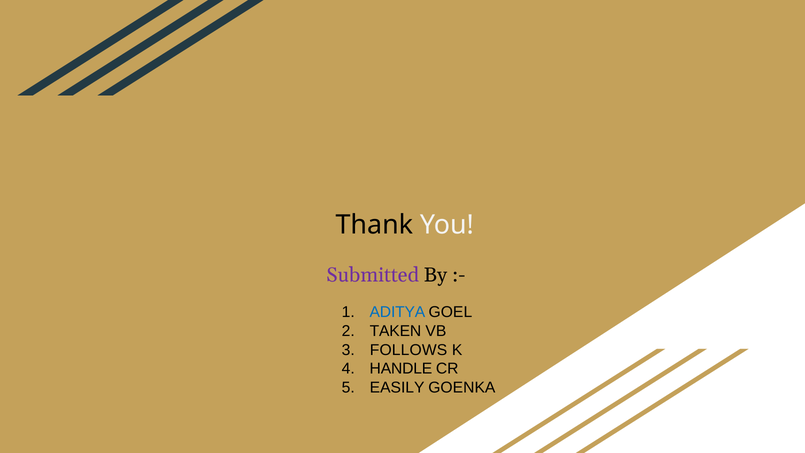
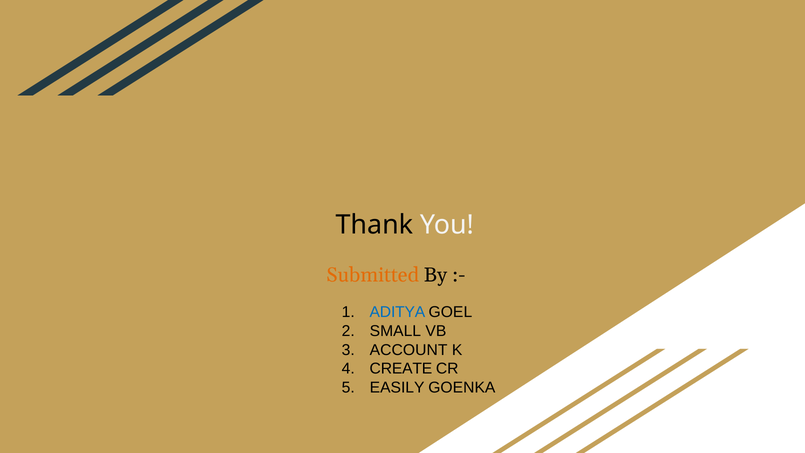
Submitted colour: purple -> orange (373, 275)
TAKEN: TAKEN -> SMALL (395, 331)
FOLLOWS: FOLLOWS -> ACCOUNT (409, 350)
HANDLE: HANDLE -> CREATE (401, 369)
